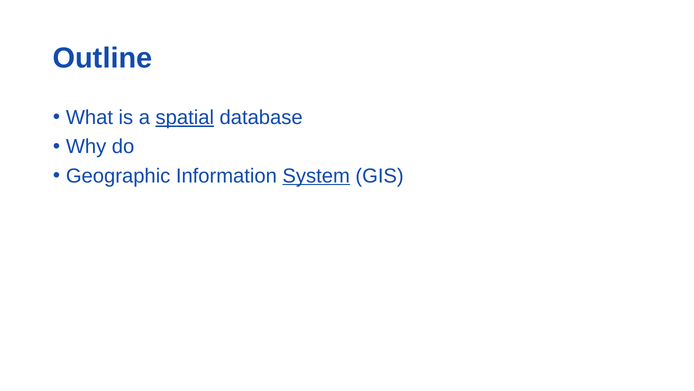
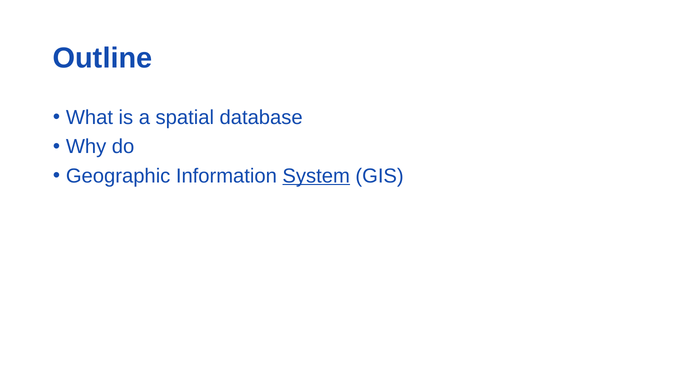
spatial underline: present -> none (185, 117)
